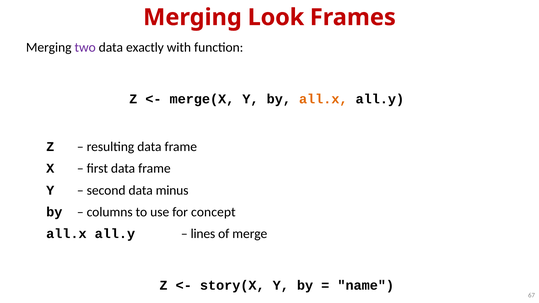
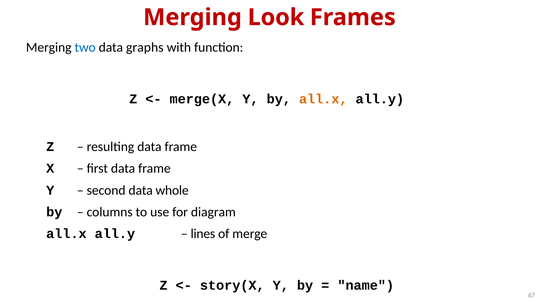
two colour: purple -> blue (85, 48)
exactly: exactly -> graphs (145, 48)
minus: minus -> whole (172, 190)
concept: concept -> diagram (213, 212)
